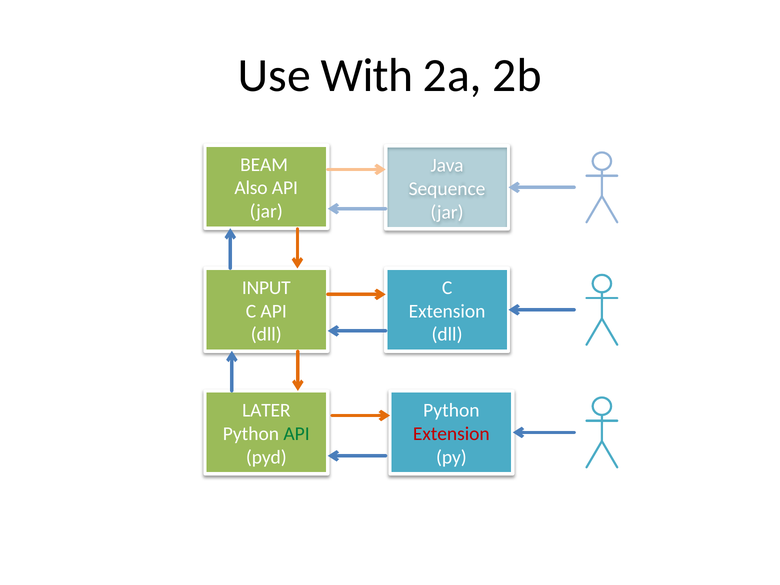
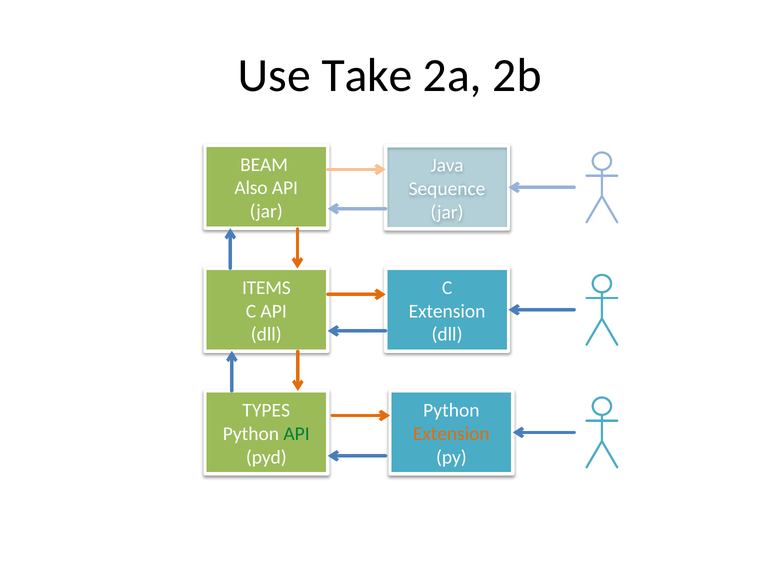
With: With -> Take (367, 76)
INPUT: INPUT -> ITEMS (266, 288)
LATER: LATER -> TYPES (266, 410)
Extension colour: red -> orange (451, 434)
